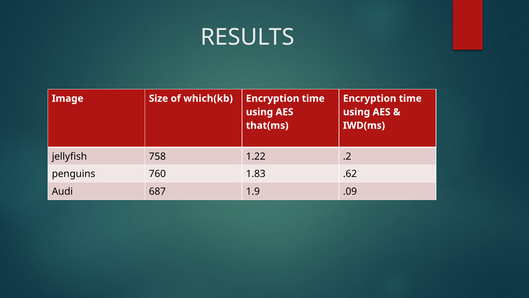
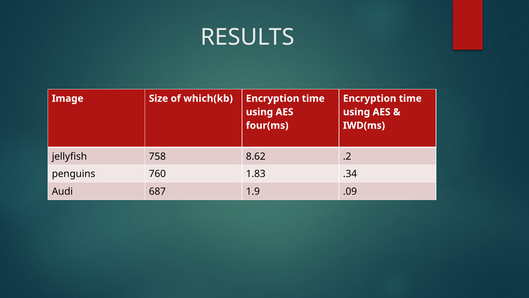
that(ms: that(ms -> four(ms (267, 125)
1.22: 1.22 -> 8.62 (256, 156)
.62: .62 -> .34 (350, 174)
